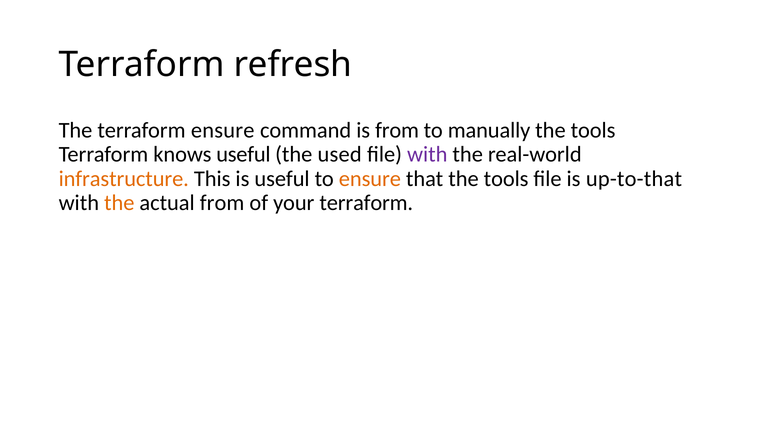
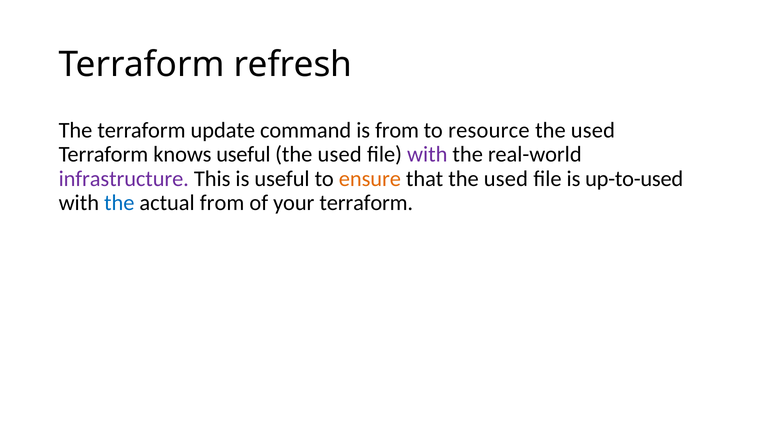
terraform ensure: ensure -> update (223, 130)
manually: manually -> resource (489, 130)
tools: tools -> used (593, 130)
infrastructure colour: orange -> purple (124, 178)
that the tools: tools -> used (506, 178)
up-to-that: up-to-that -> up-to-used (634, 178)
the colour: orange -> blue (119, 203)
